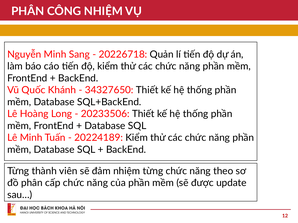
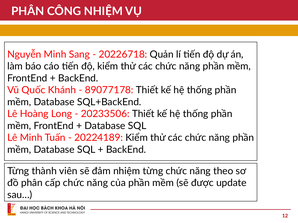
34327650: 34327650 -> 89077178 (109, 90)
